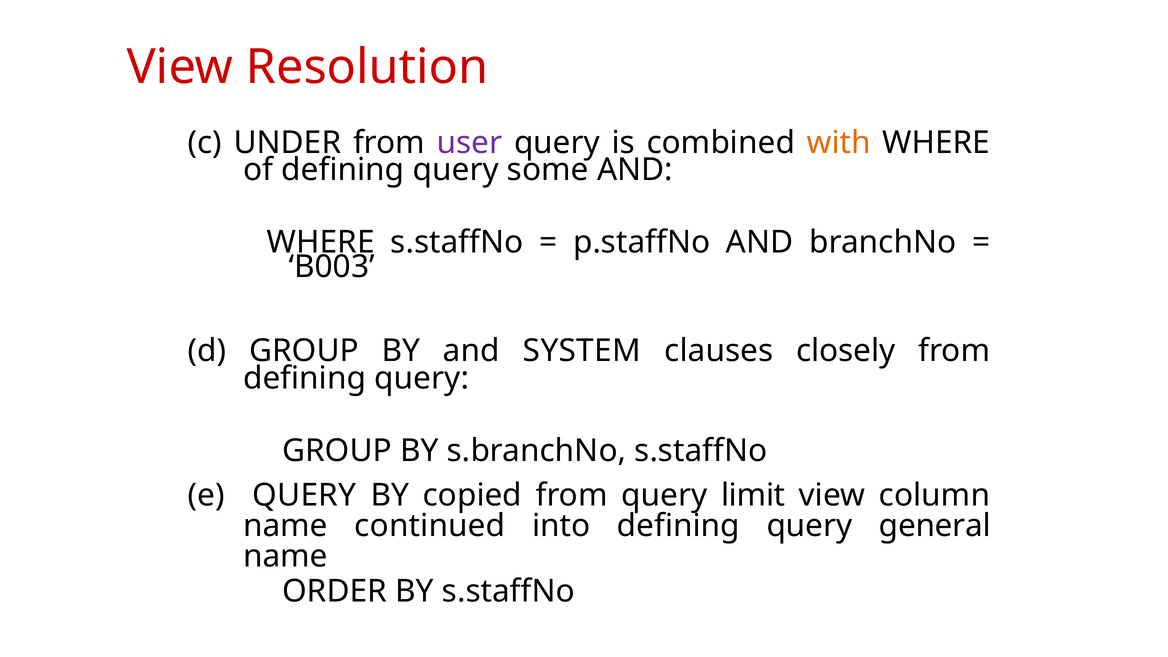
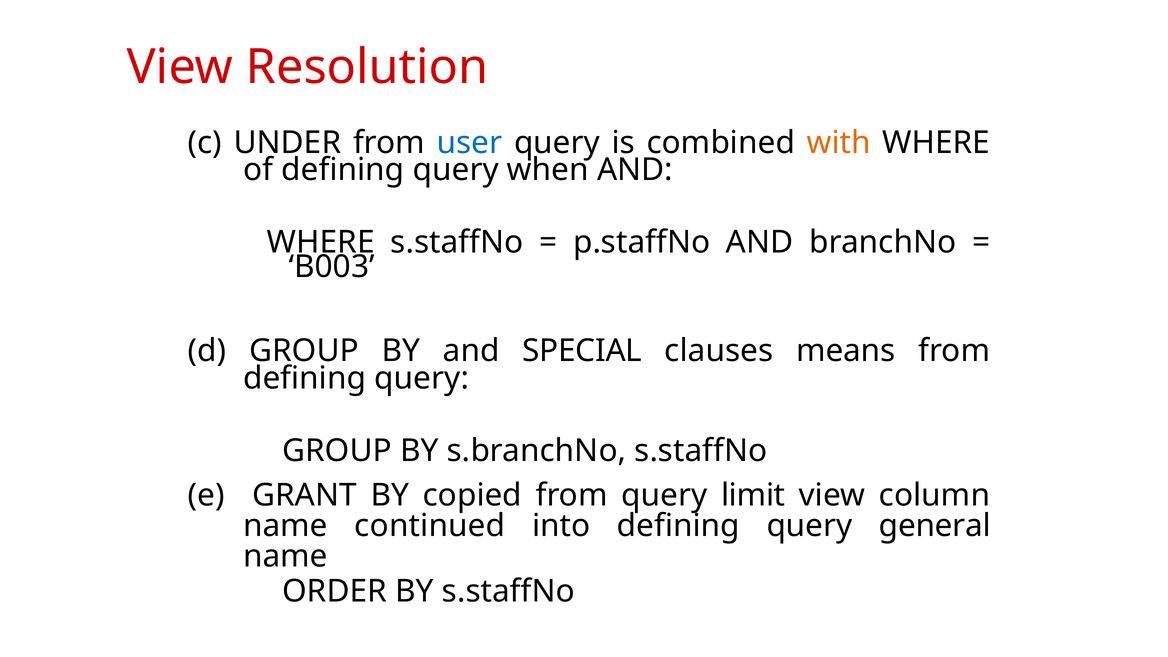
user colour: purple -> blue (470, 143)
some: some -> when (548, 170)
SYSTEM: SYSTEM -> SPECIAL (582, 351)
closely: closely -> means (846, 351)
e QUERY: QUERY -> GRANT (304, 496)
